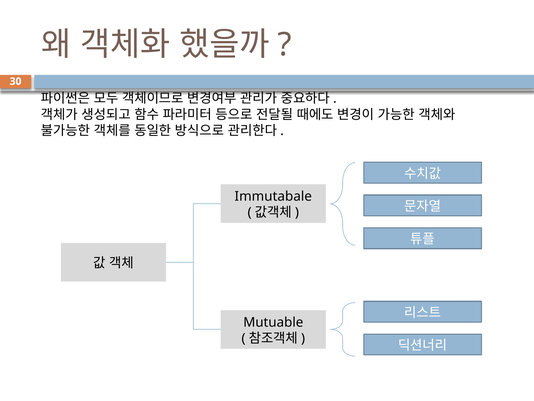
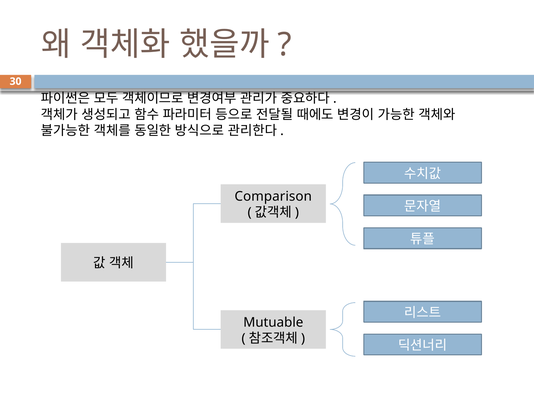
Immutabale: Immutabale -> Comparison (273, 196)
